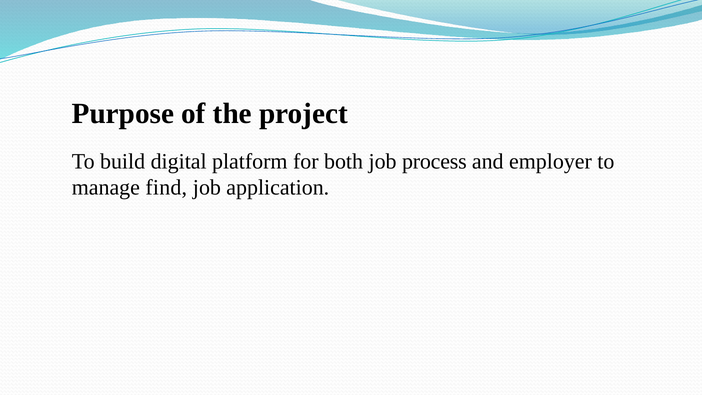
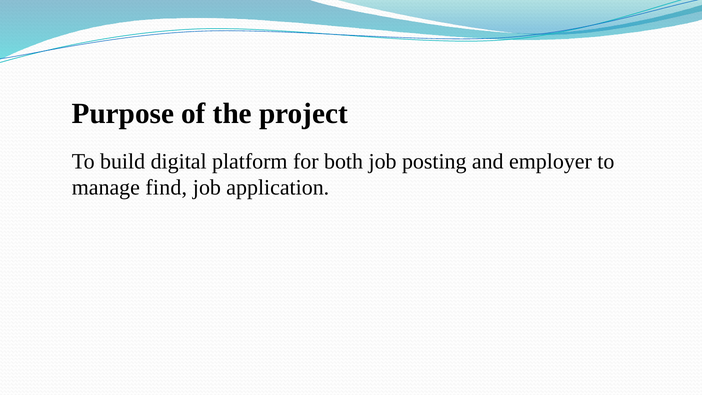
process: process -> posting (434, 161)
